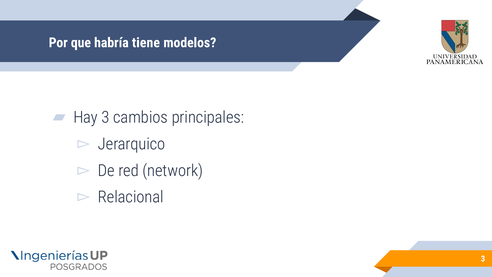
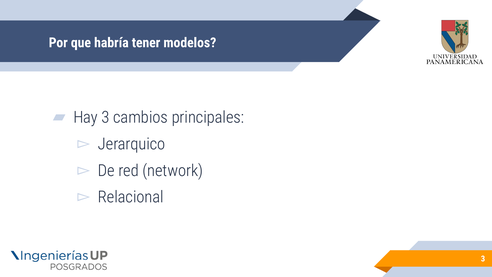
tiene: tiene -> tener (146, 43)
